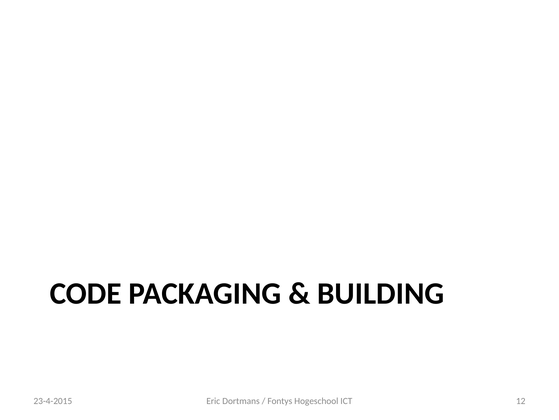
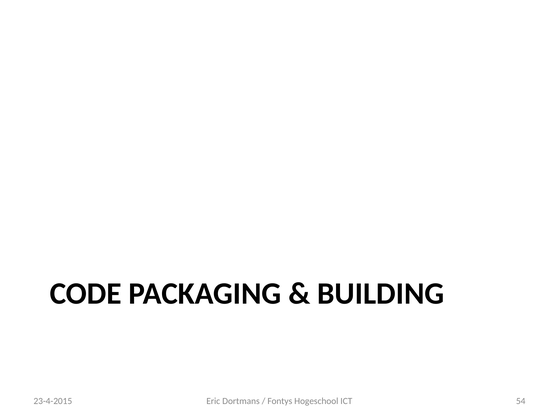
12: 12 -> 54 (521, 400)
